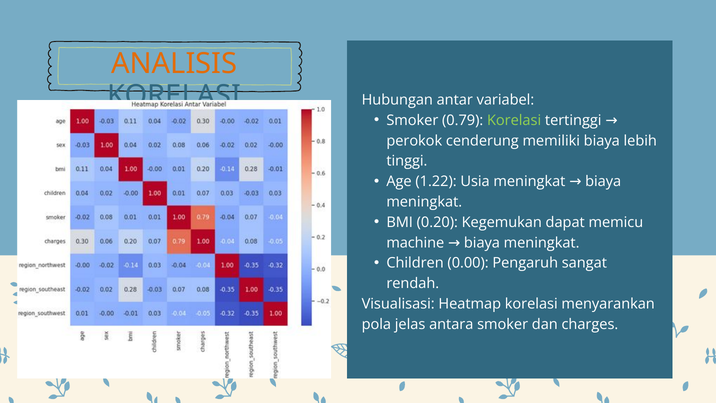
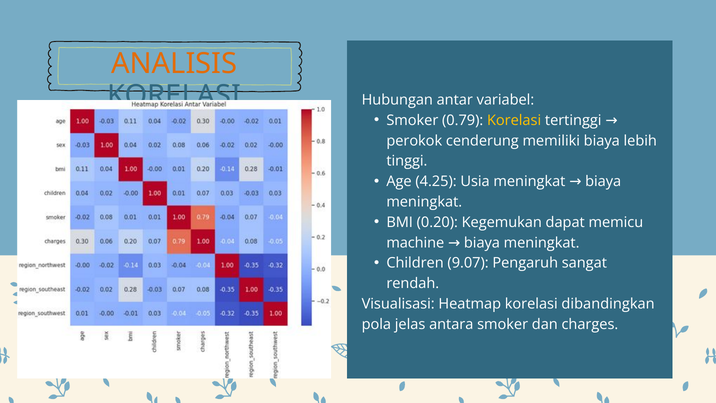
Korelasi colour: light green -> yellow (514, 120)
1.22: 1.22 -> 4.25 (436, 181)
0.00: 0.00 -> 9.07 (468, 263)
menyarankan: menyarankan -> dibandingkan (608, 304)
